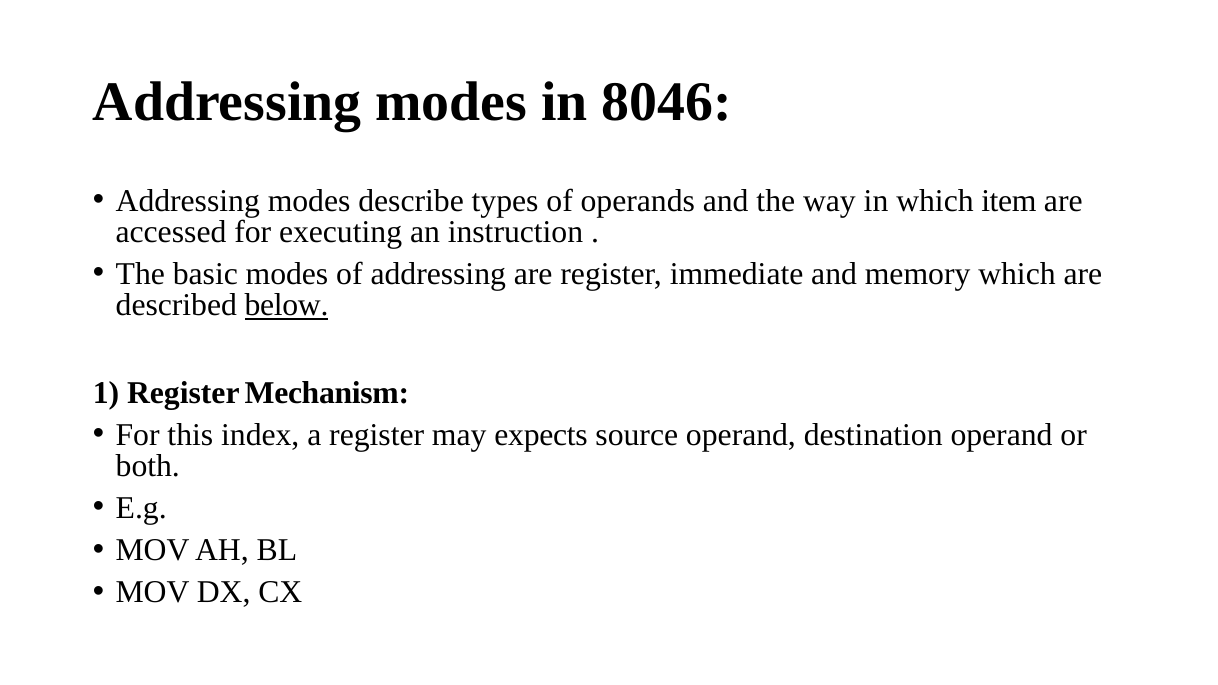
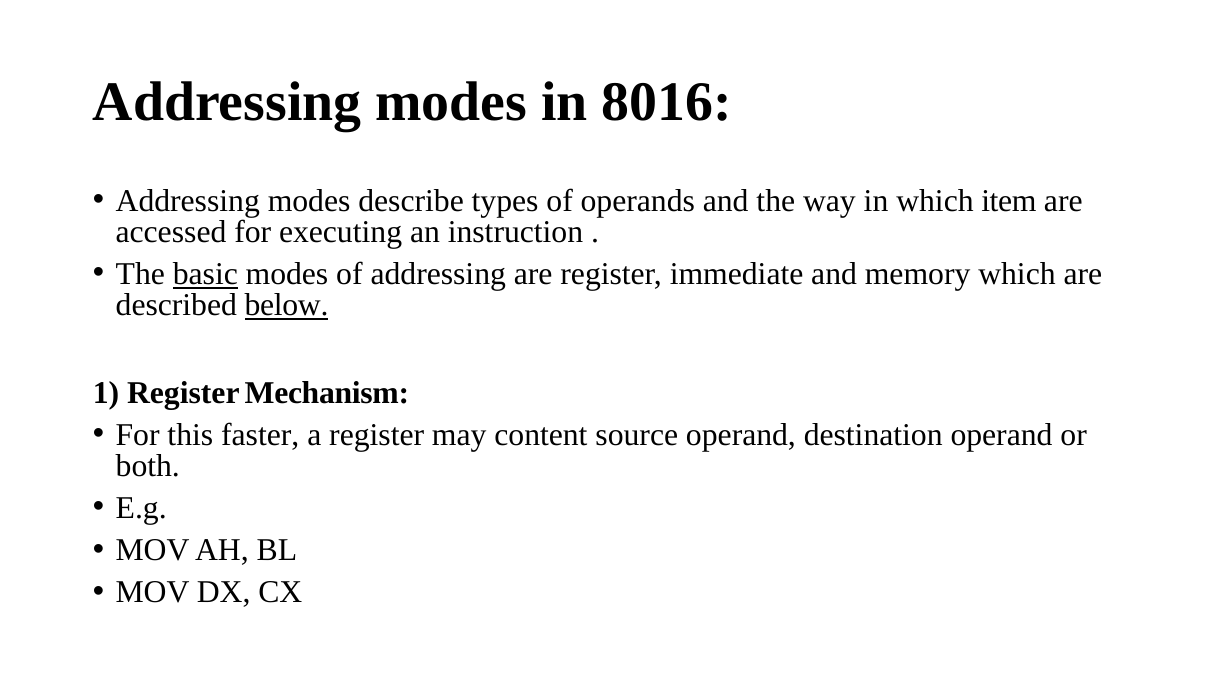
8046: 8046 -> 8016 (667, 102)
basic underline: none -> present (205, 274)
index: index -> faster (260, 435)
expects: expects -> content (541, 435)
